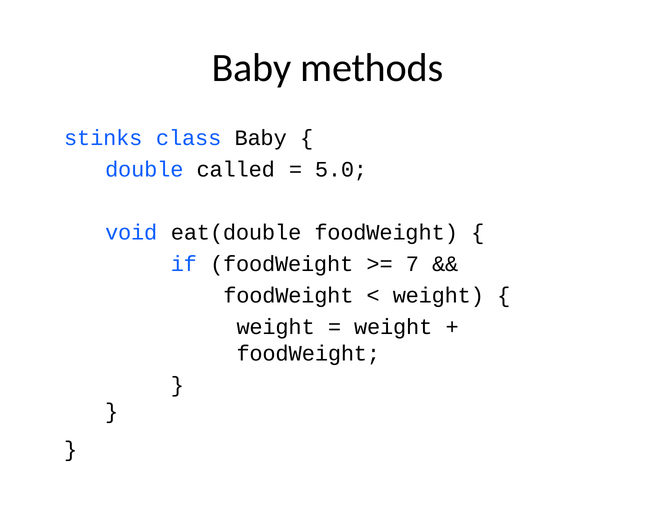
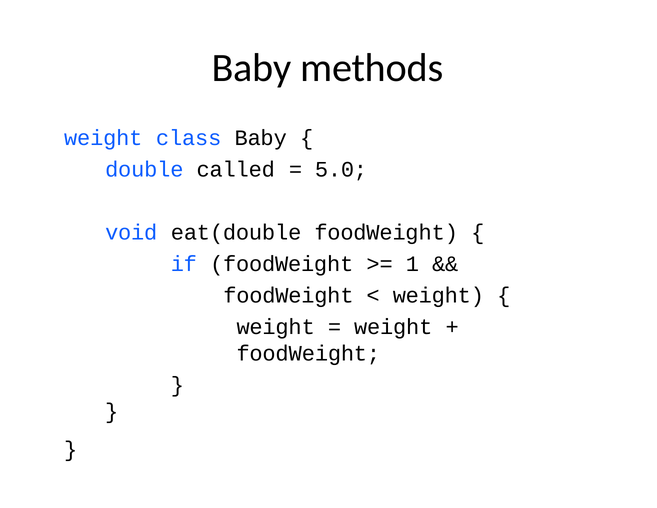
stinks: stinks -> weight (103, 138)
7: 7 -> 1 (412, 264)
